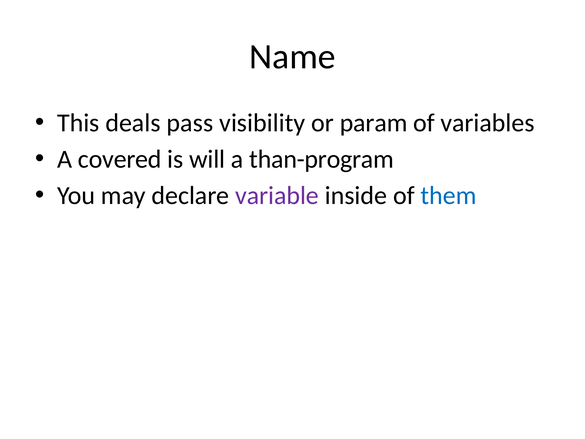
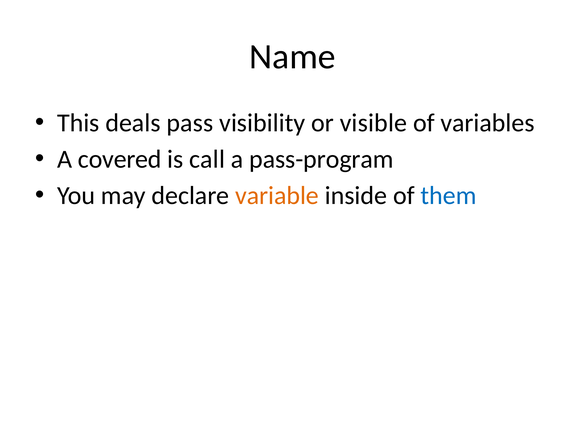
param: param -> visible (373, 123)
will: will -> call (207, 159)
than-program: than-program -> pass-program (322, 159)
variable colour: purple -> orange (277, 196)
